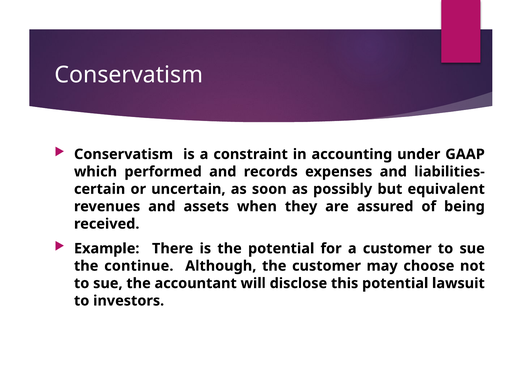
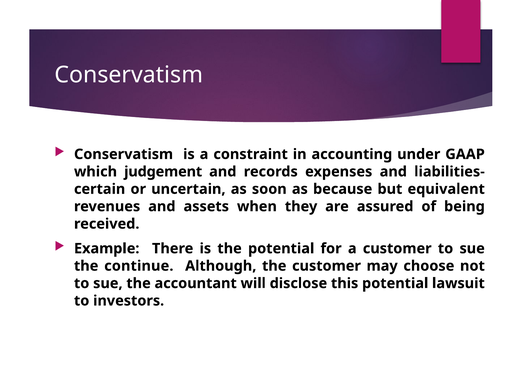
performed: performed -> judgement (163, 172)
possibly: possibly -> because (343, 189)
